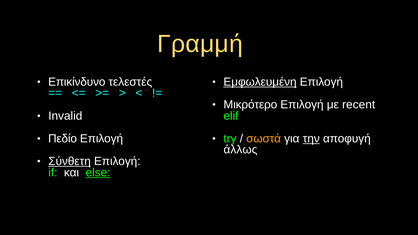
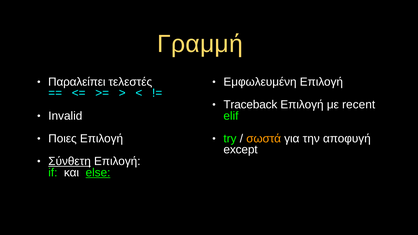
Επικίνδυνο: Επικίνδυνο -> Παραλείπει (77, 82)
Εμφωλευμένη underline: present -> none (260, 82)
Μικρότερο: Μικρότερο -> Traceback (250, 105)
Πεδίο: Πεδίο -> Ποιες (63, 139)
την underline: present -> none (311, 139)
άλλως: άλλως -> except (241, 150)
